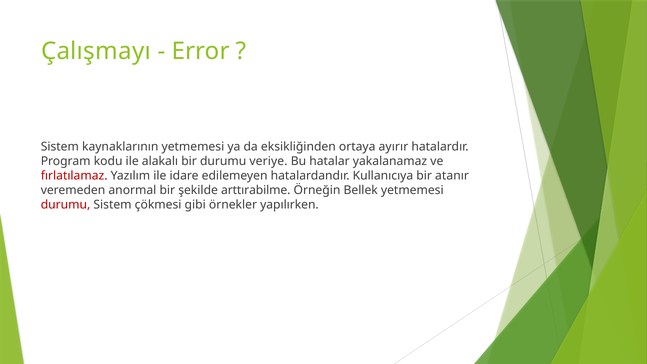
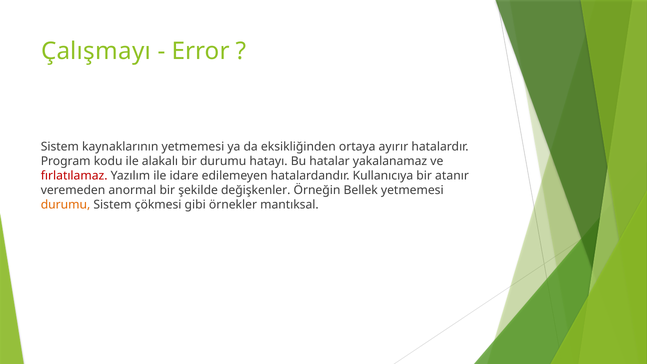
veriye: veriye -> hatayı (269, 161)
arttırabilme: arttırabilme -> değişkenler (256, 190)
durumu colour: red -> orange (66, 205)
yapılırken: yapılırken -> mantıksal (289, 205)
